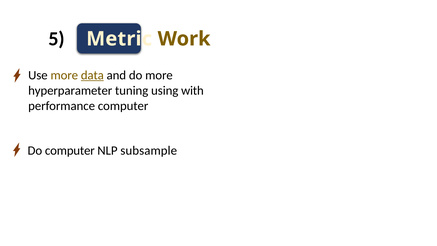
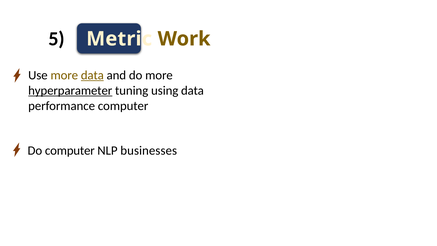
hyperparameter underline: none -> present (70, 91)
using with: with -> data (192, 91)
subsample: subsample -> businesses (149, 150)
